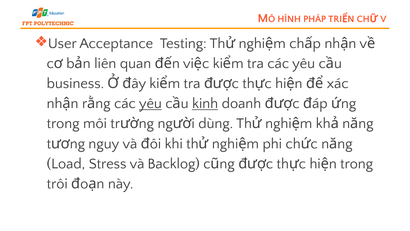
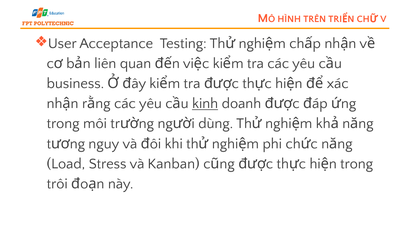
PHÁP: PHÁP -> TRÊN (315, 19)
yêu underline: present -> none (150, 103)
Backlog: Backlog -> Kanban (174, 163)
